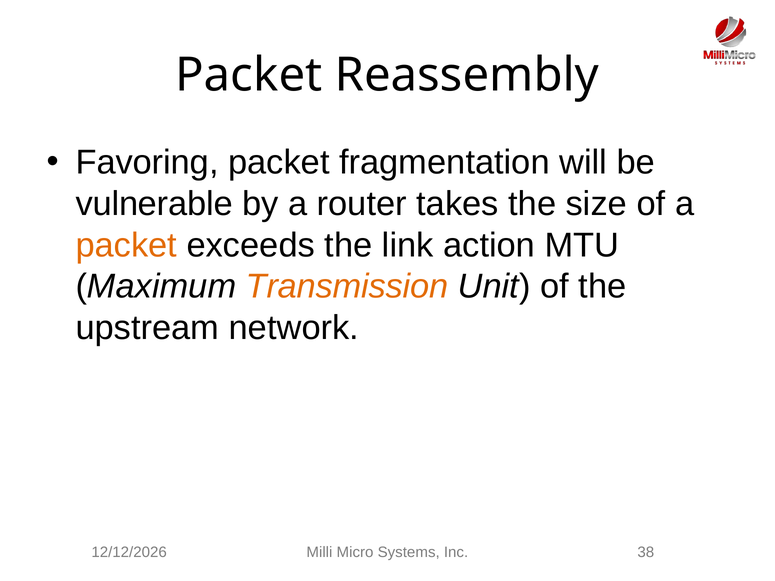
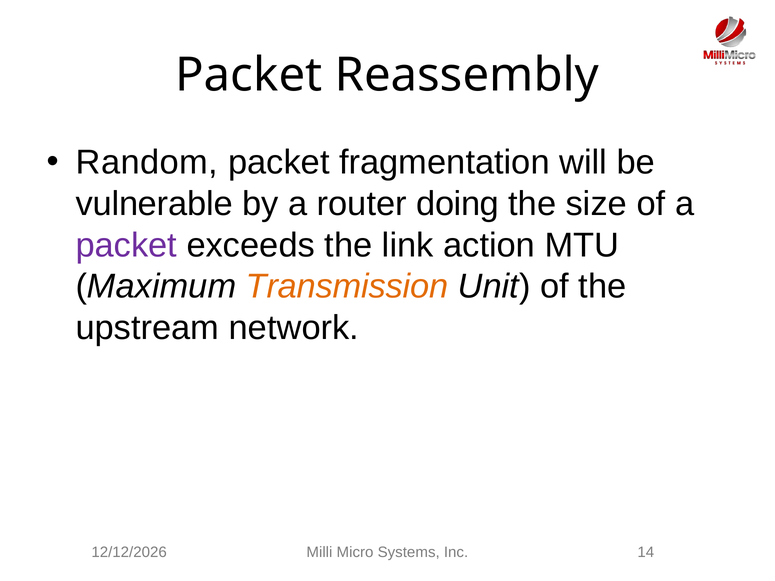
Favoring: Favoring -> Random (147, 163)
takes: takes -> doing (458, 204)
packet colour: orange -> purple (126, 245)
38: 38 -> 14 (646, 553)
